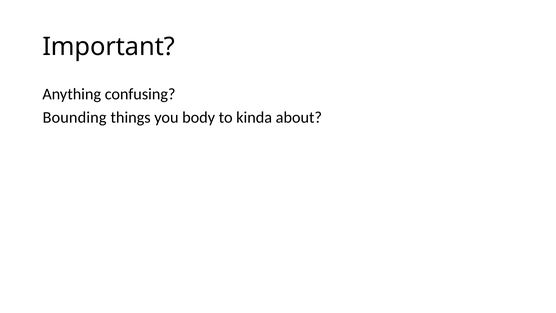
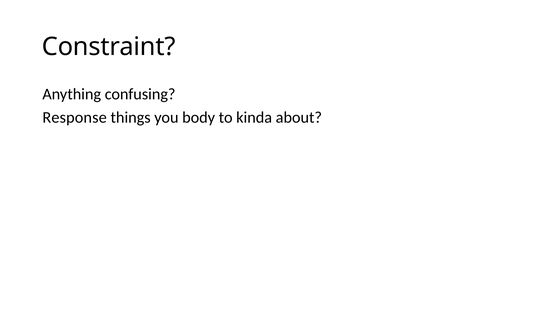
Important: Important -> Constraint (109, 47)
Bounding: Bounding -> Response (75, 117)
